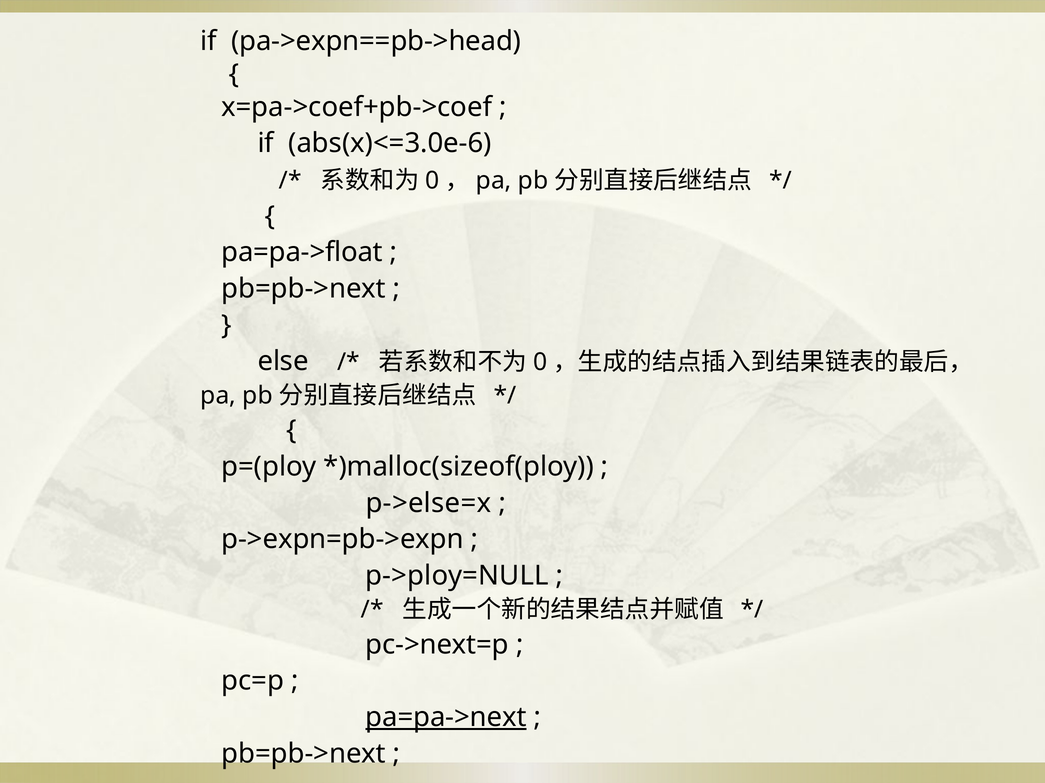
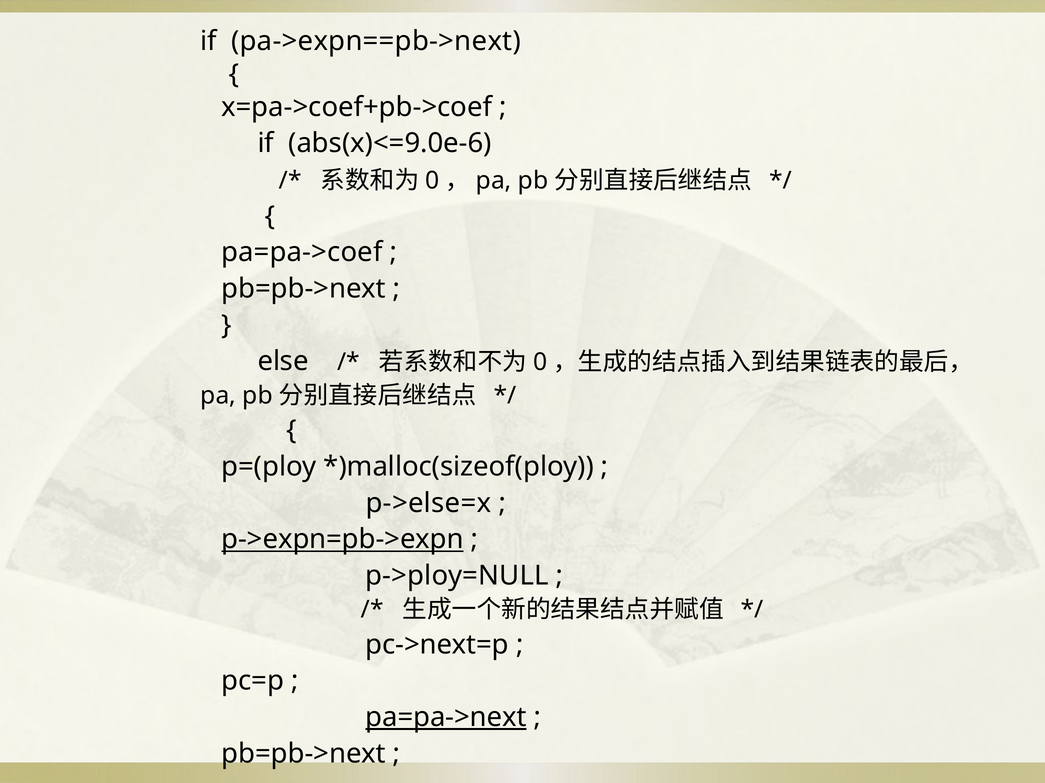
pa->expn==pb->head: pa->expn==pb->head -> pa->expn==pb->next (376, 41)
abs(x)<=3.0e-6: abs(x)<=3.0e-6 -> abs(x)<=9.0e-6 (390, 144)
pa=pa->float: pa=pa->float -> pa=pa->coef (302, 253)
p->expn=pb->expn underline: none -> present (343, 540)
